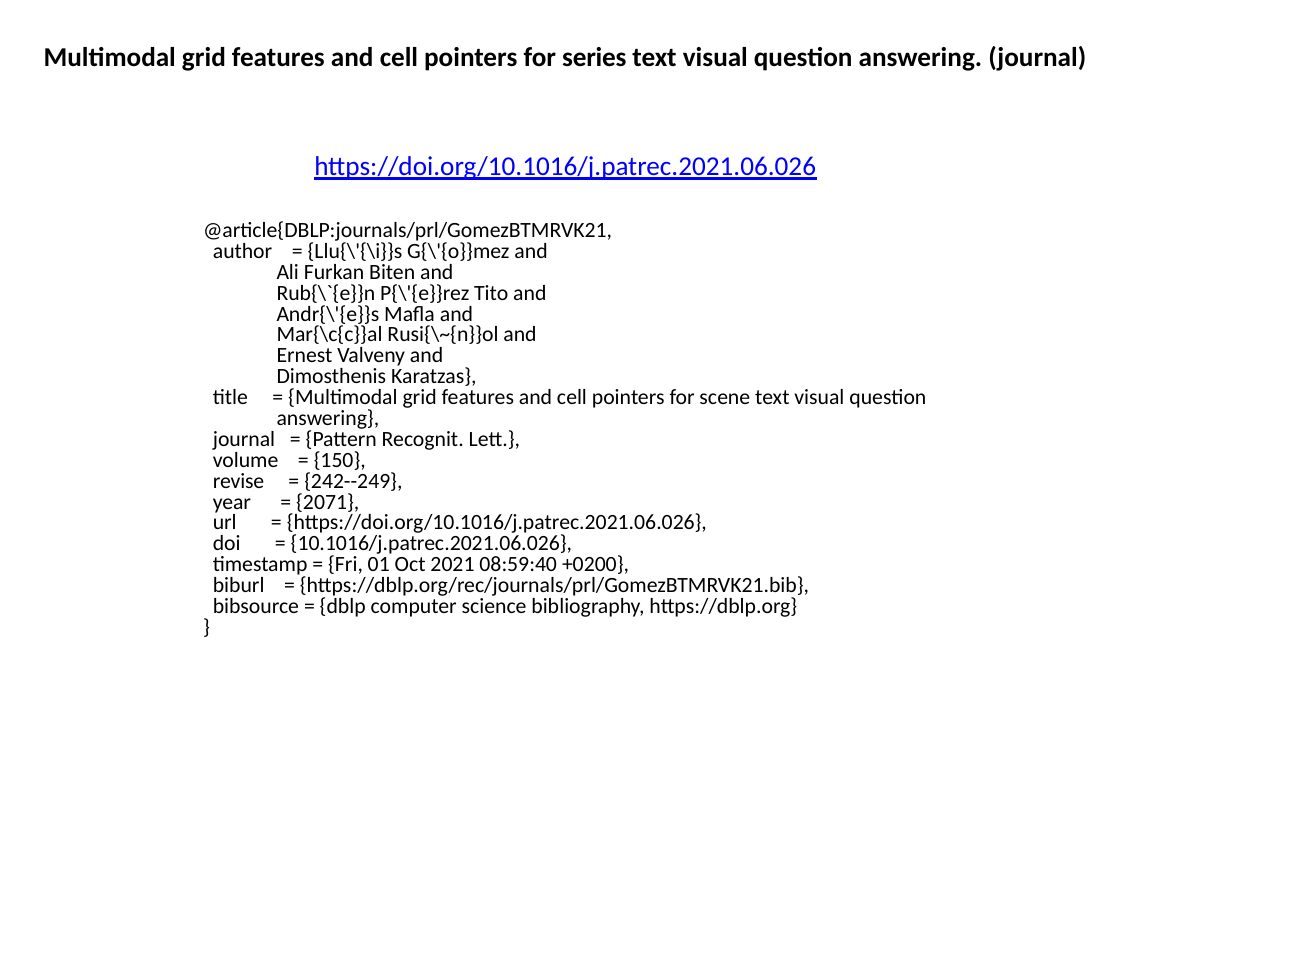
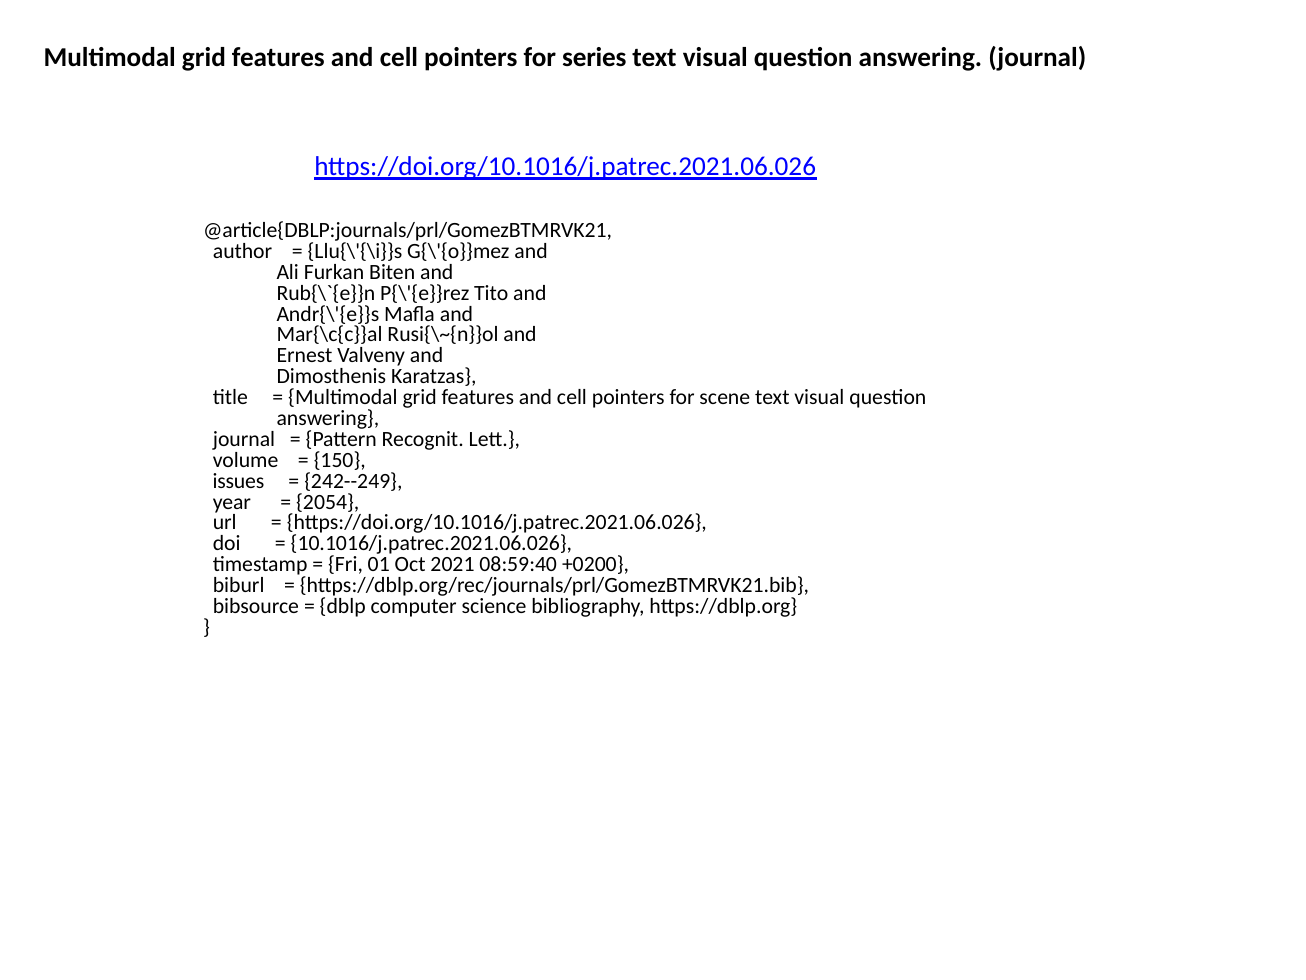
revise: revise -> issues (238, 481)
2071: 2071 -> 2054 (328, 502)
